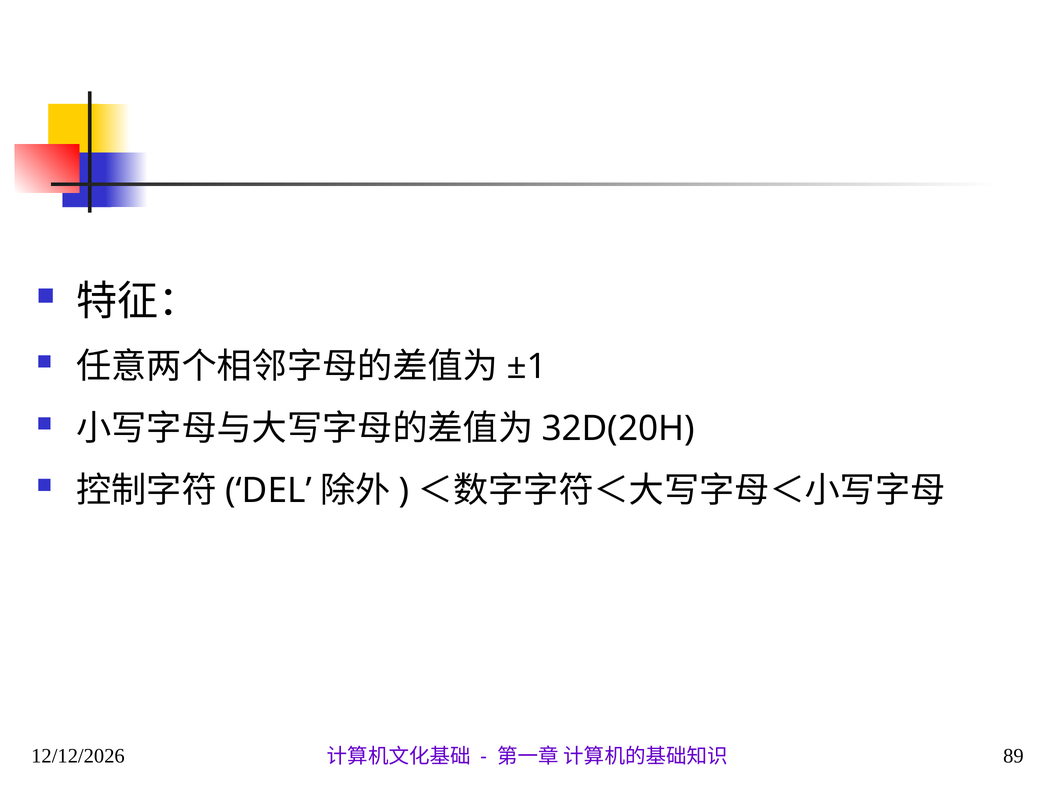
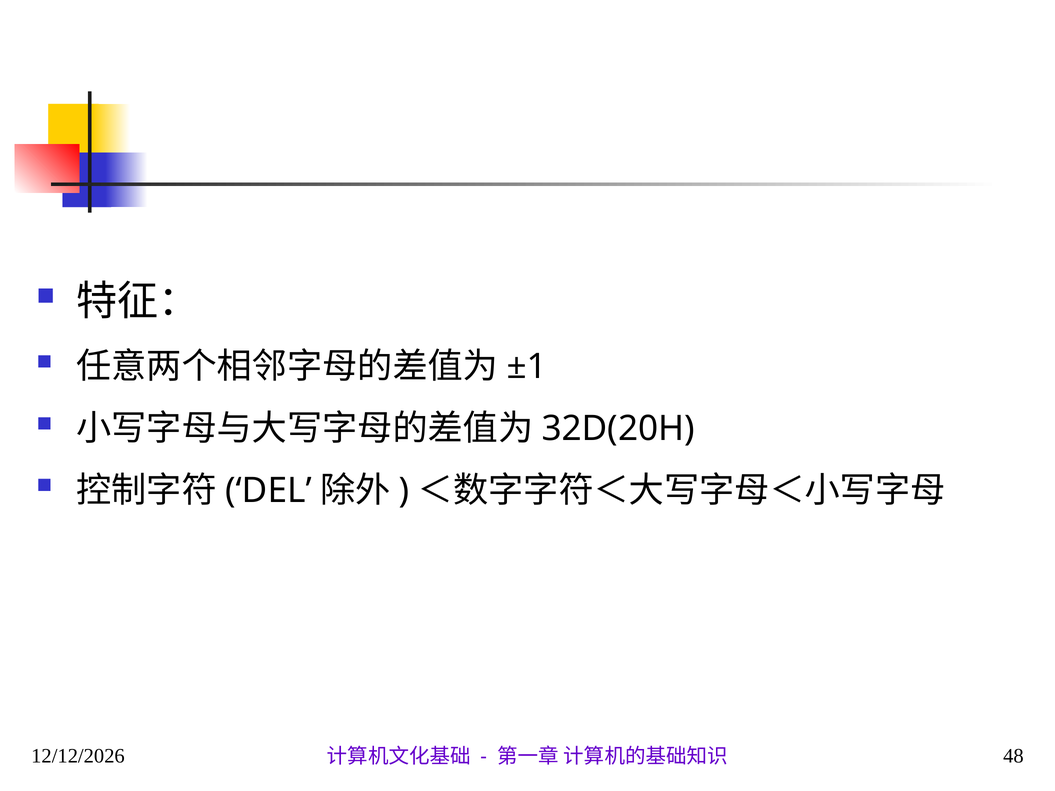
89: 89 -> 48 (1013, 756)
